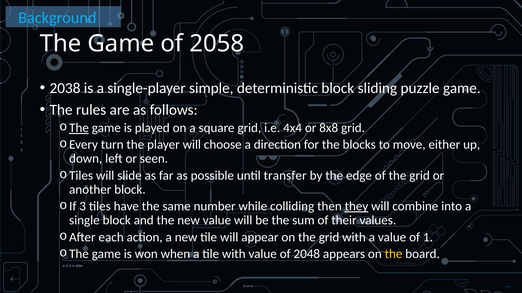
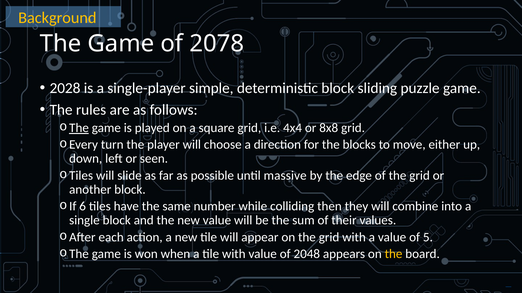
Background colour: light blue -> yellow (57, 18)
2058: 2058 -> 2078 (217, 44)
2038: 2038 -> 2028 (65, 88)
transfer: transfer -> massive (285, 176)
3: 3 -> 6 (83, 207)
they underline: present -> none (356, 207)
1: 1 -> 5 (428, 238)
